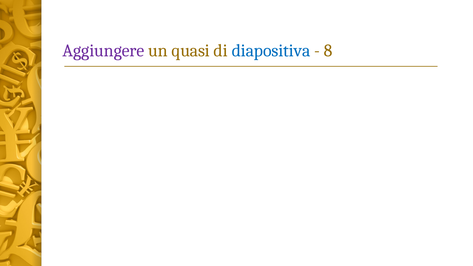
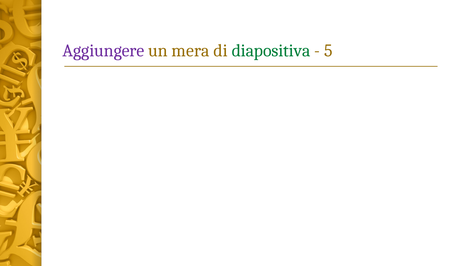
quasi: quasi -> mera (191, 51)
diapositiva colour: blue -> green (271, 51)
8: 8 -> 5 (328, 51)
